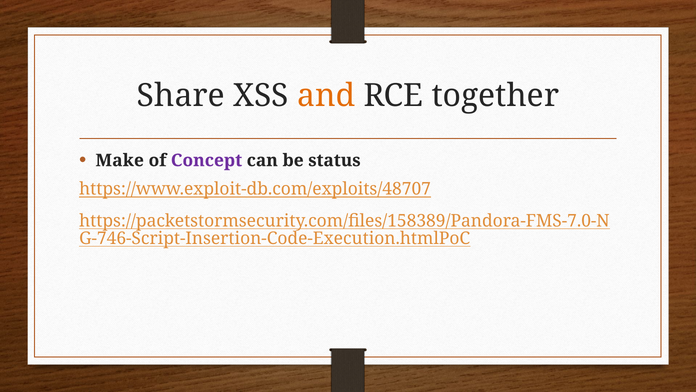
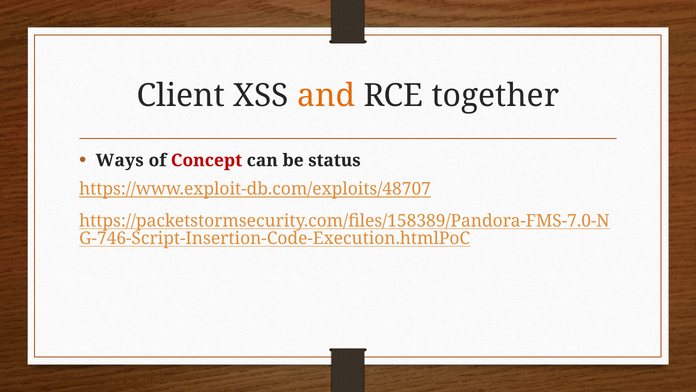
Share: Share -> Client (181, 95)
Make: Make -> Ways (120, 160)
Concept colour: purple -> red (207, 160)
